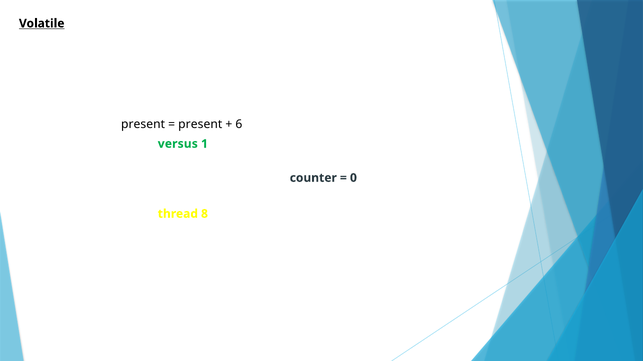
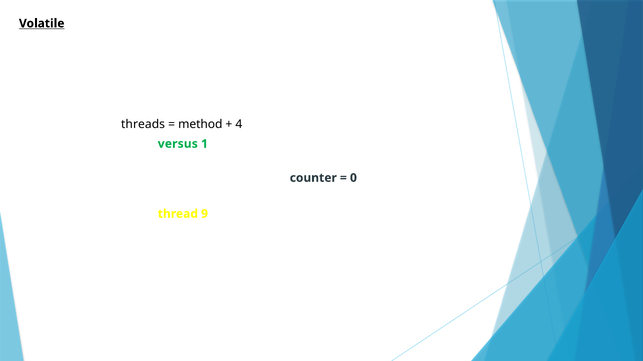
present: present -> threads (143, 125)
present: present -> method (200, 125)
6: 6 -> 4 (239, 125)
8: 8 -> 9 (204, 214)
